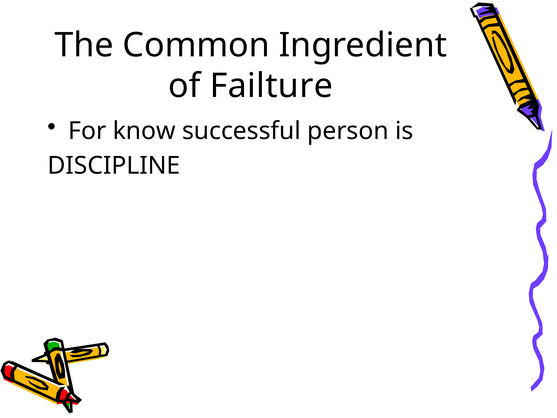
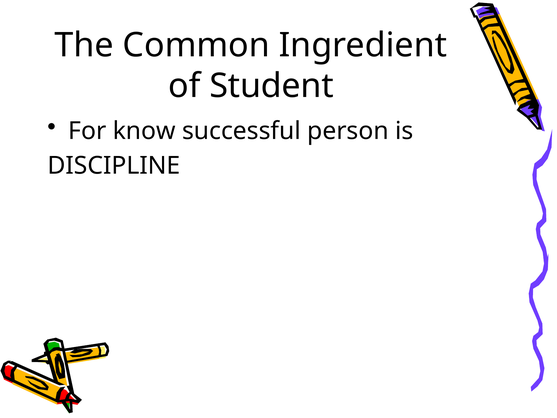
Failture: Failture -> Student (272, 86)
